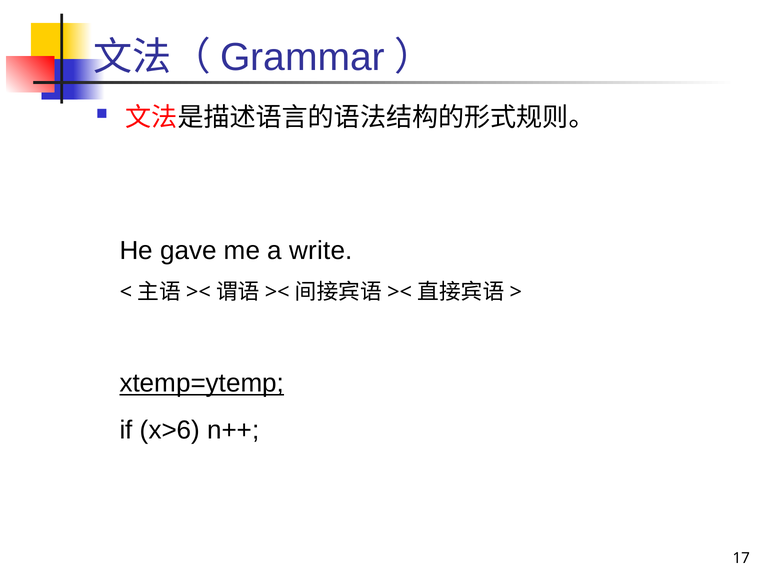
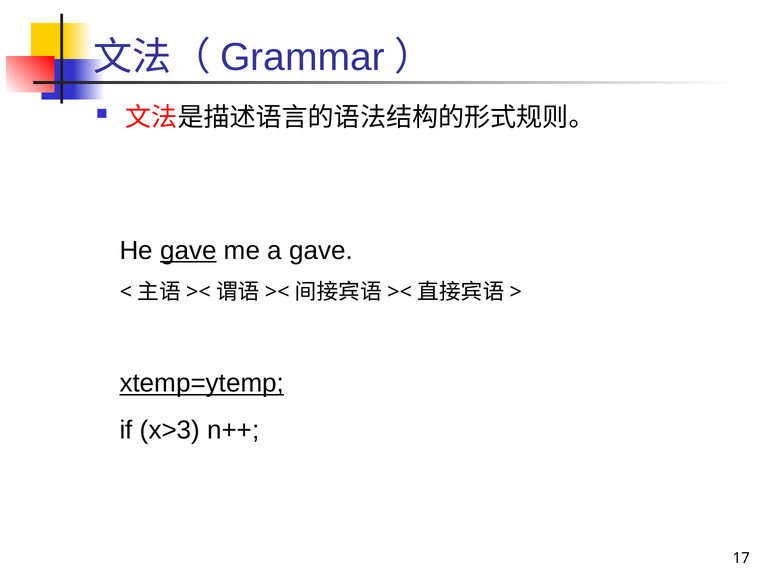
gave underline: none -> present (188, 251)
a write: write -> gave (321, 251)
x>6: x>6 -> x>3 (170, 431)
